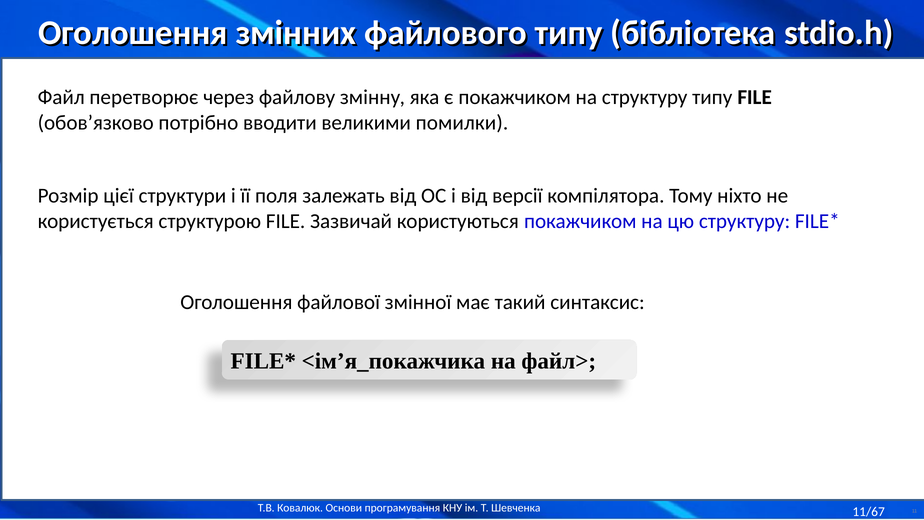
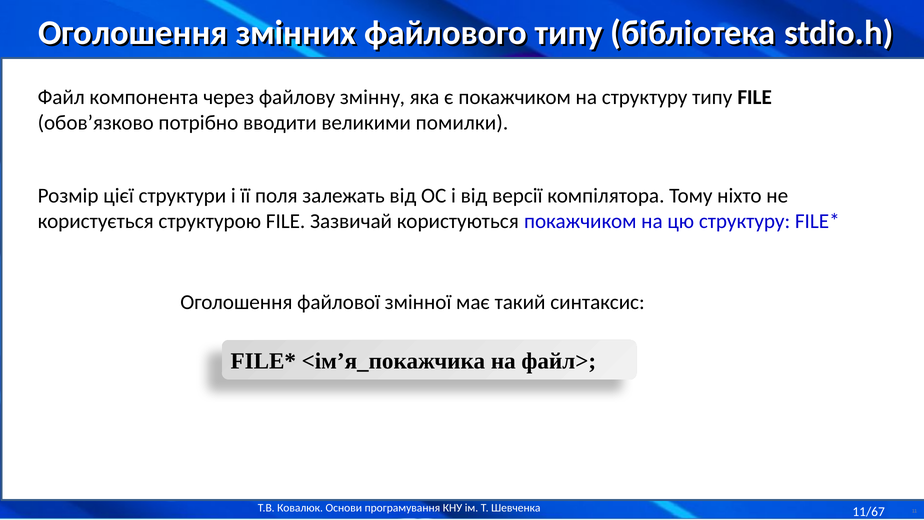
перетворює: перетворює -> компонента (144, 97)
